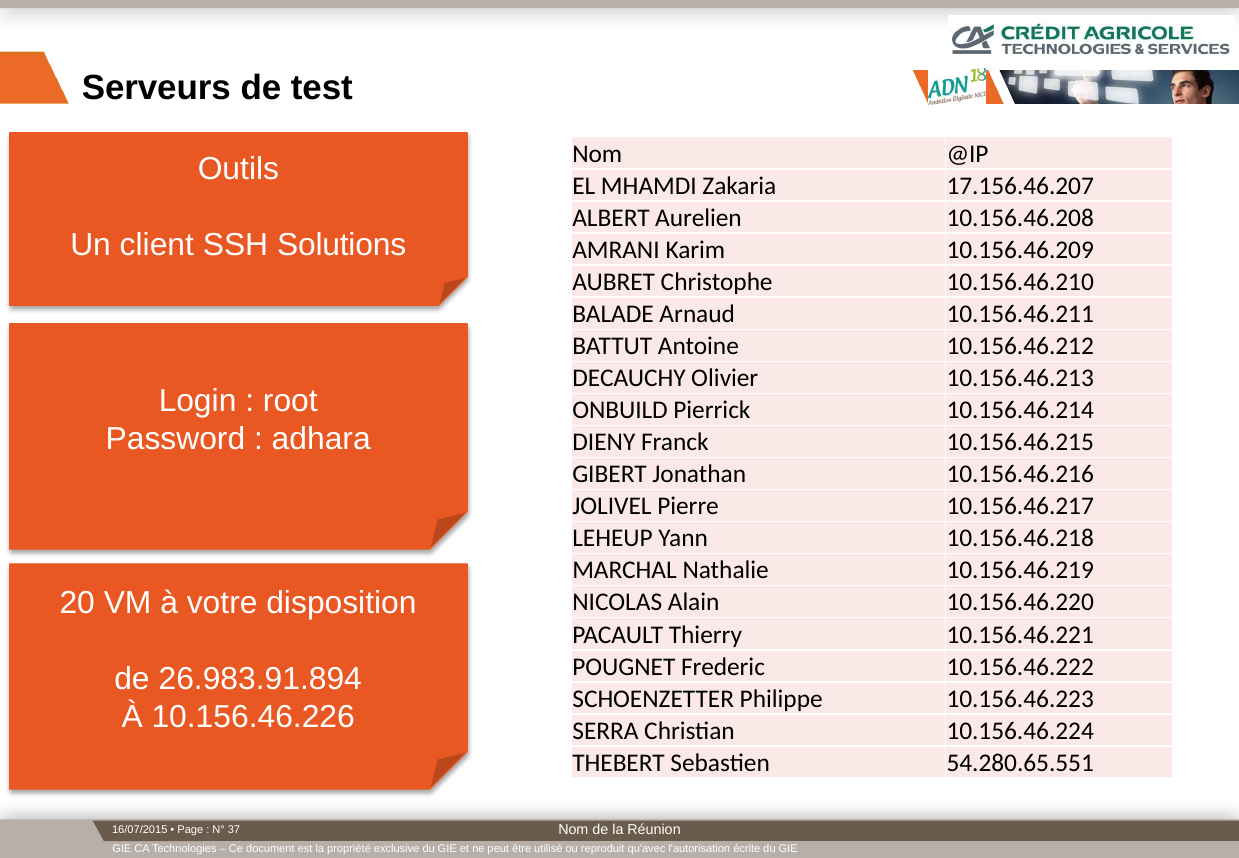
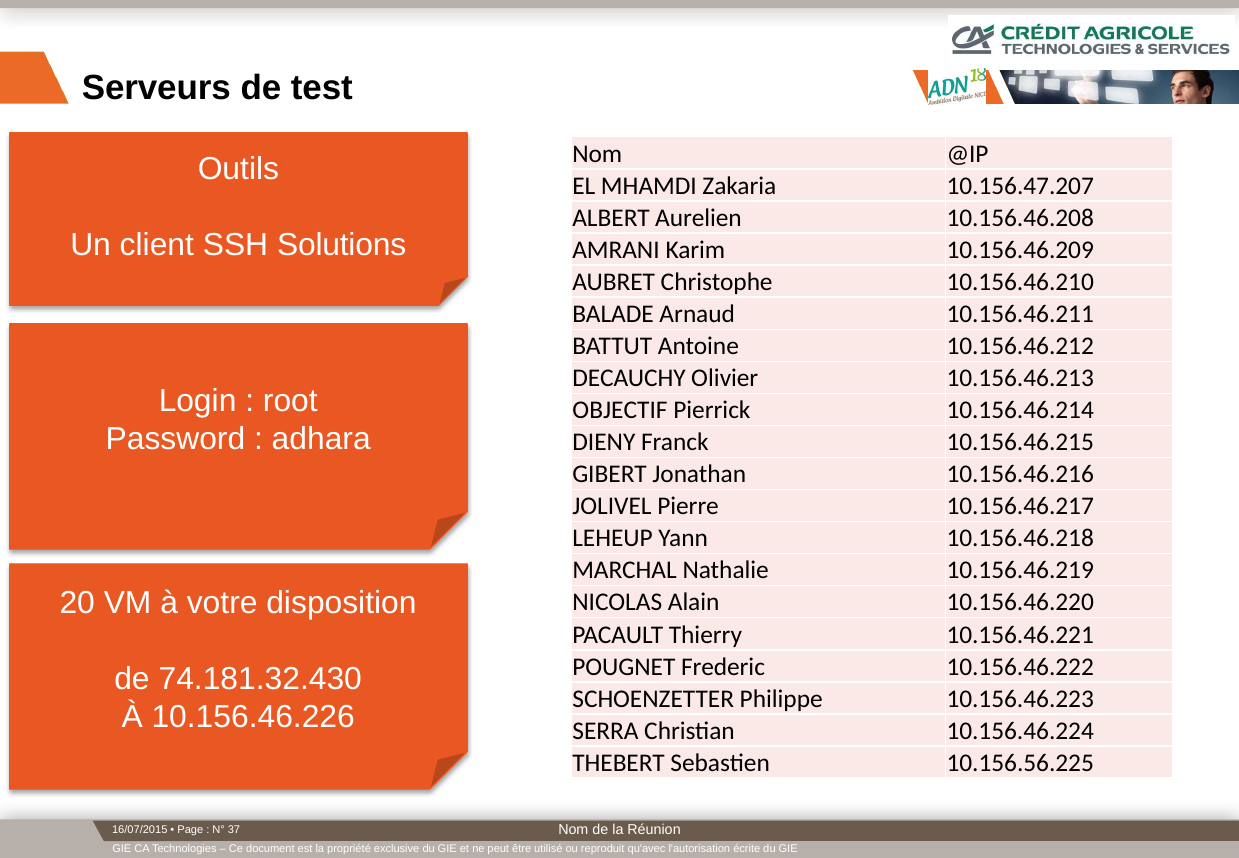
17.156.46.207: 17.156.46.207 -> 10.156.47.207 (1020, 186)
ONBUILD: ONBUILD -> OBJECTIF (620, 410)
26.983.91.894: 26.983.91.894 -> 74.181.32.430 (260, 679)
54.280.65.551: 54.280.65.551 -> 10.156.56.225 (1020, 763)
